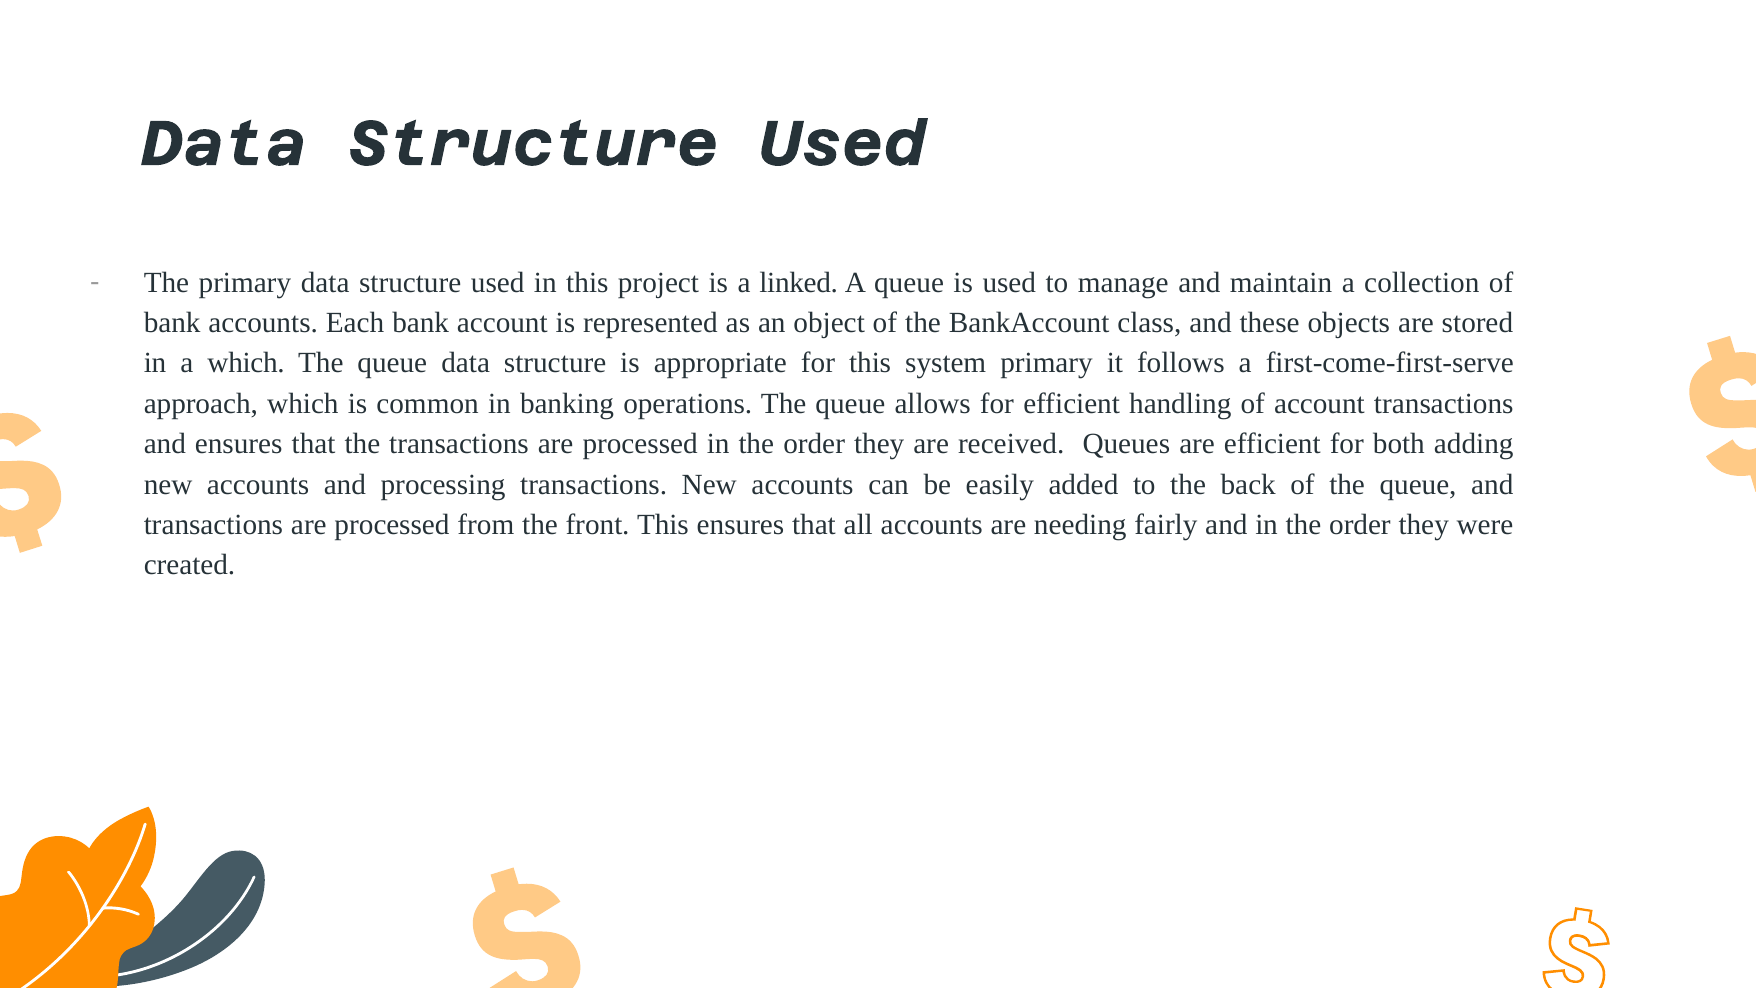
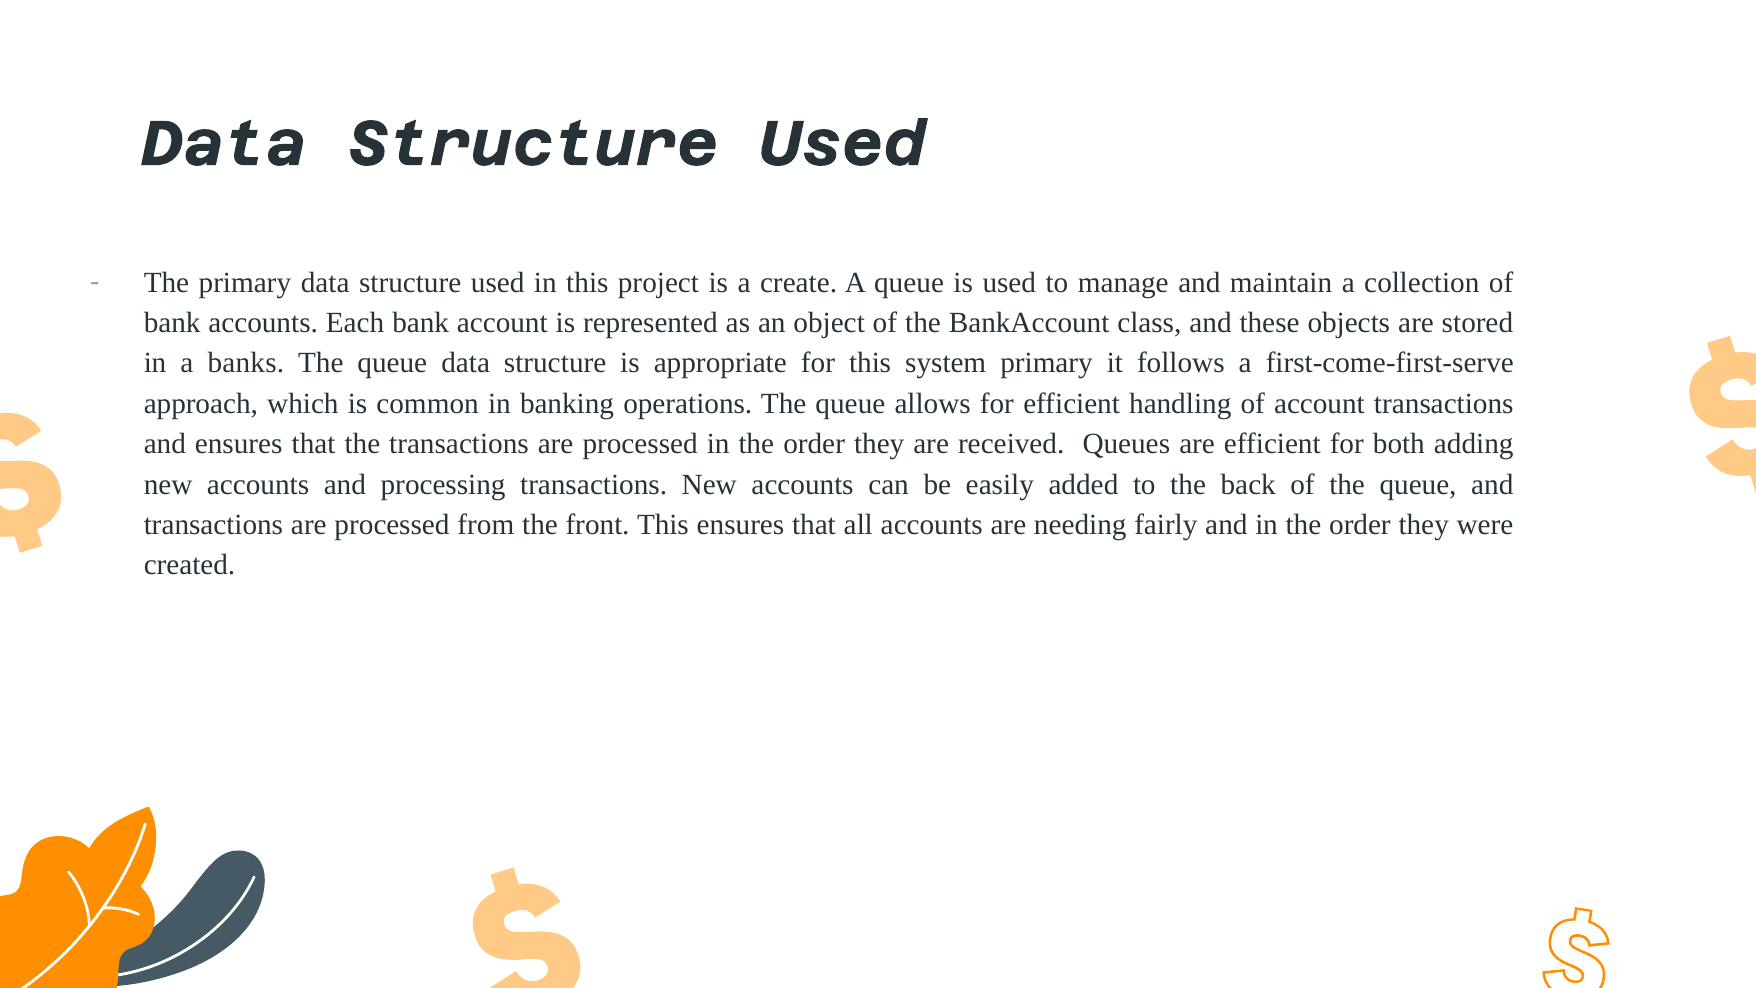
linked: linked -> create (799, 283)
a which: which -> banks (246, 363)
